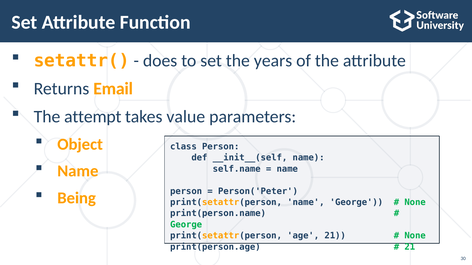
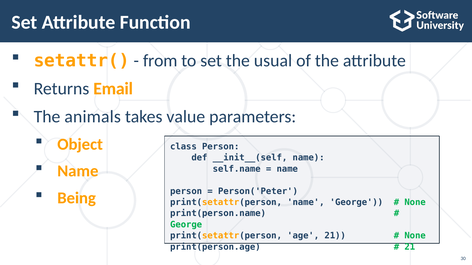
does: does -> from (160, 61)
years: years -> usual (273, 61)
attempt: attempt -> animals (93, 117)
